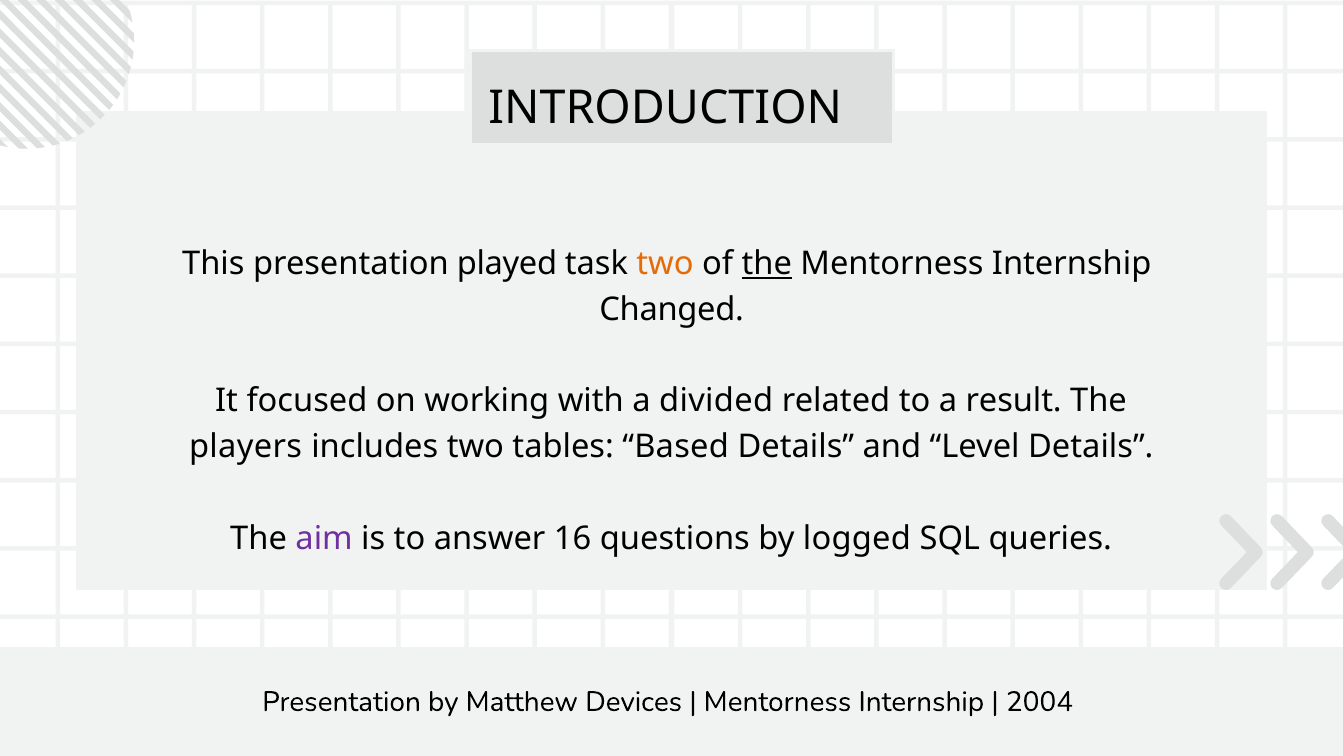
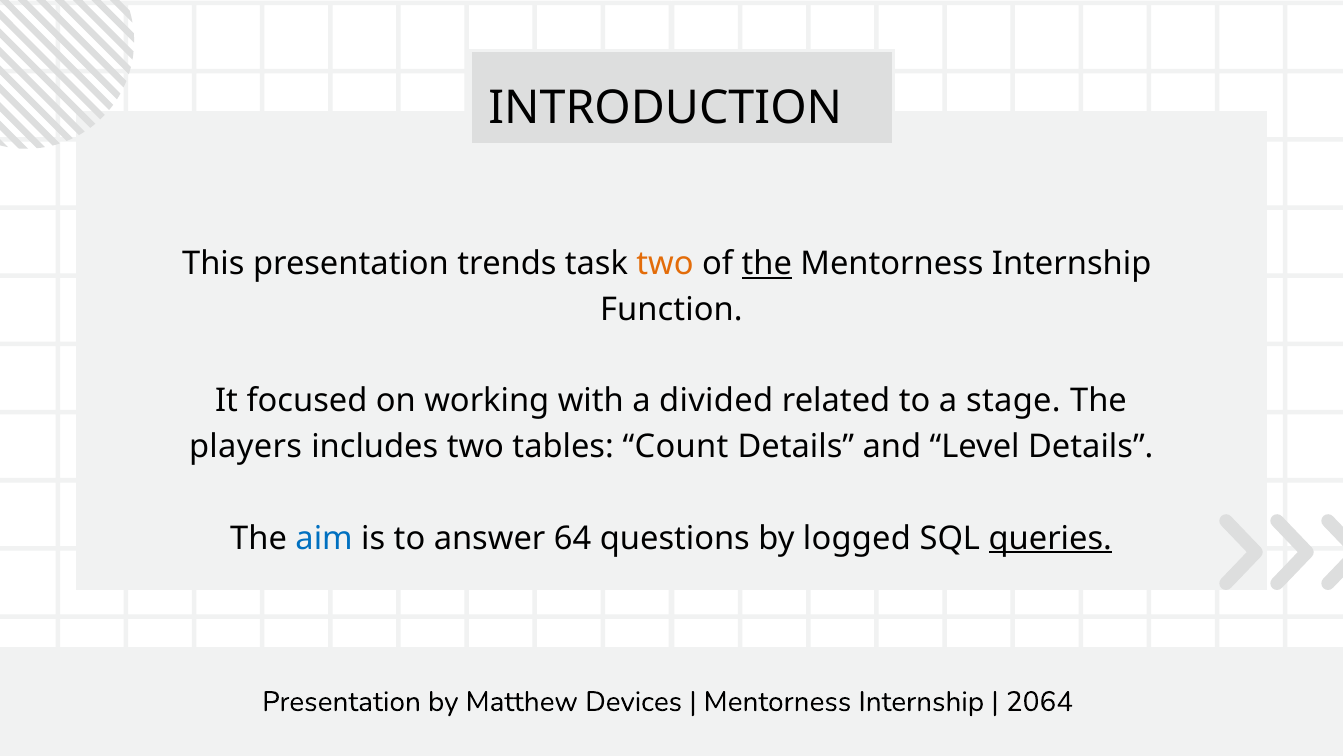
played: played -> trends (507, 264)
Changed: Changed -> Function (671, 309)
result: result -> stage (1013, 401)
Based: Based -> Count (676, 447)
aim colour: purple -> blue (324, 538)
16: 16 -> 64 (573, 538)
queries underline: none -> present (1050, 538)
2004: 2004 -> 2064 (1039, 701)
